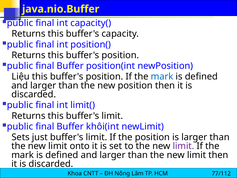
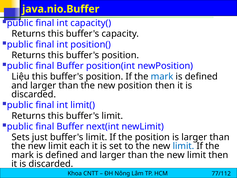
khôi(int: khôi(int -> next(int (103, 126)
onto: onto -> each (80, 146)
limit colour: purple -> blue (183, 146)
